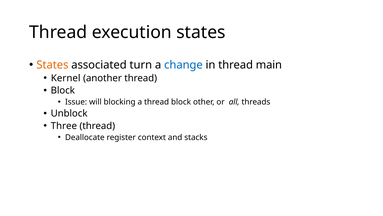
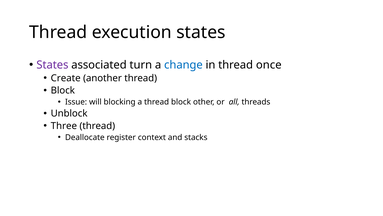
States colour: orange -> purple (52, 65)
main: main -> once (269, 65)
Kernel: Kernel -> Create (66, 78)
